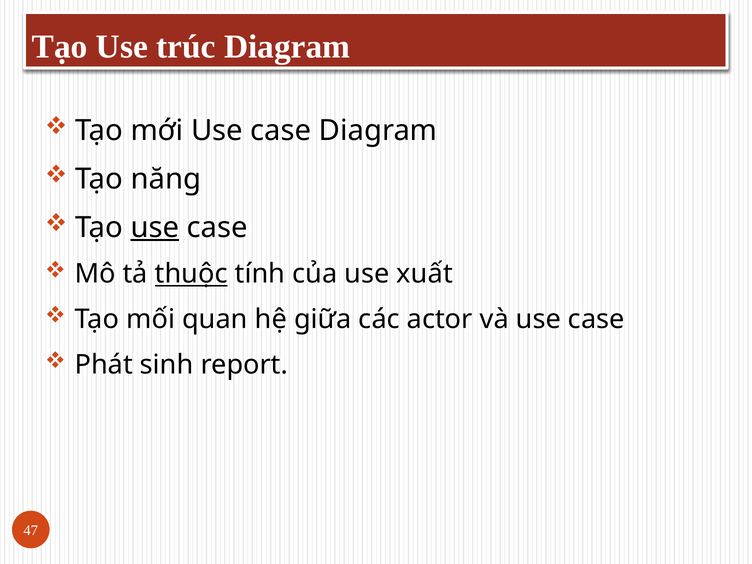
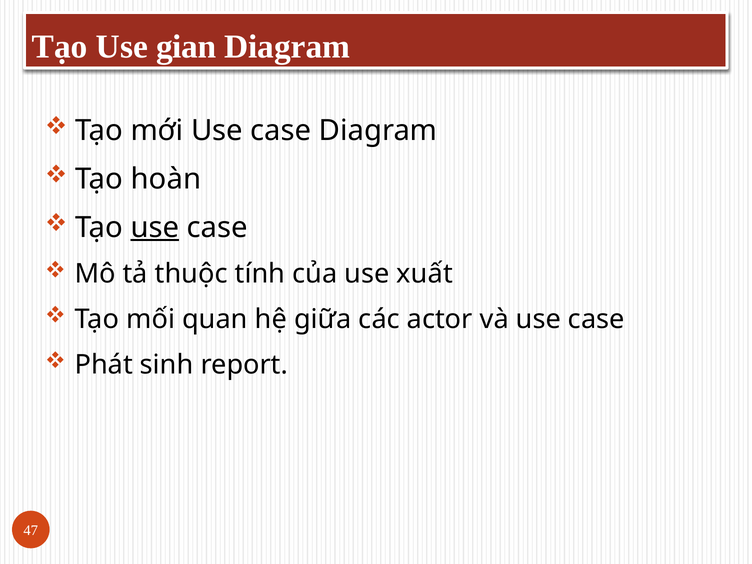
trúc: trúc -> gian (186, 47)
năng: năng -> hoàn (166, 179)
thuộc underline: present -> none (191, 274)
